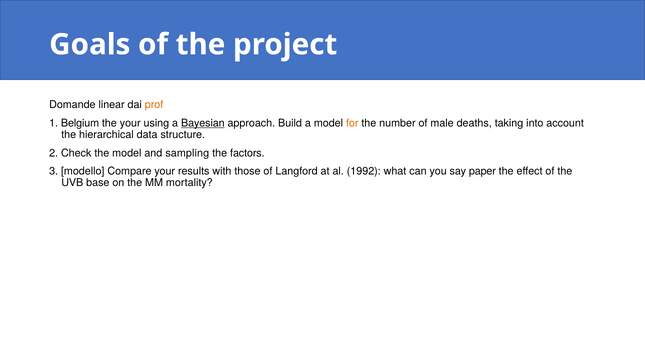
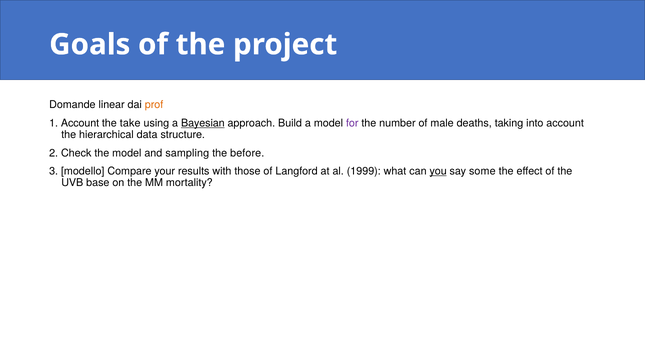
1 Belgium: Belgium -> Account (80, 123)
the your: your -> take (130, 123)
for colour: orange -> purple (352, 123)
factors: factors -> before (247, 153)
1992: 1992 -> 1999 (364, 171)
you underline: none -> present (438, 171)
paper: paper -> some (482, 171)
